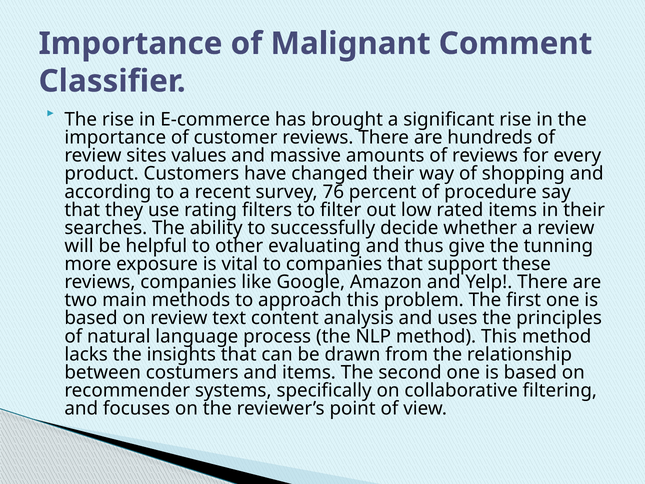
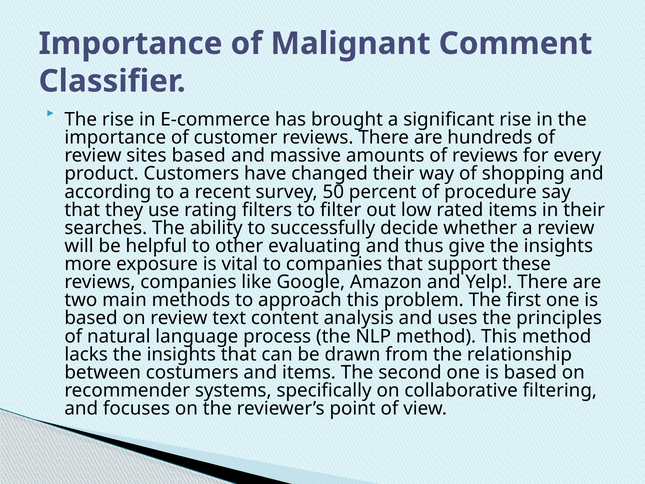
sites values: values -> based (199, 156)
76: 76 -> 50 (333, 192)
give the tunning: tunning -> insights (558, 246)
